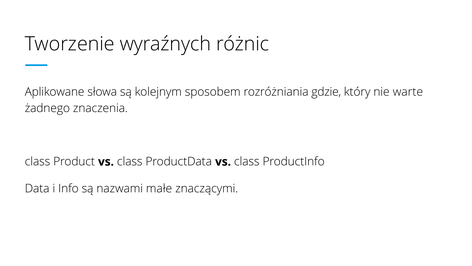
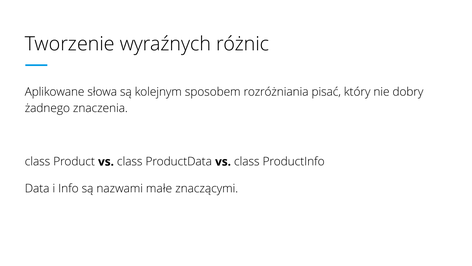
gdzie: gdzie -> pisać (326, 92)
warte: warte -> dobry (408, 92)
